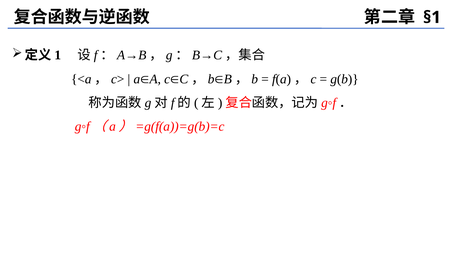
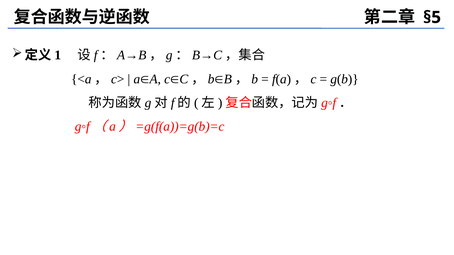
§1: §1 -> §5 (432, 17)
